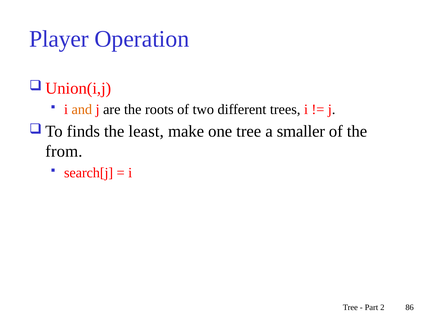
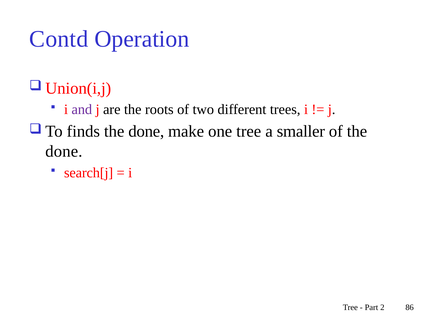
Player: Player -> Contd (59, 39)
and colour: orange -> purple (82, 109)
least: least -> done (146, 131)
from: from -> done (64, 151)
